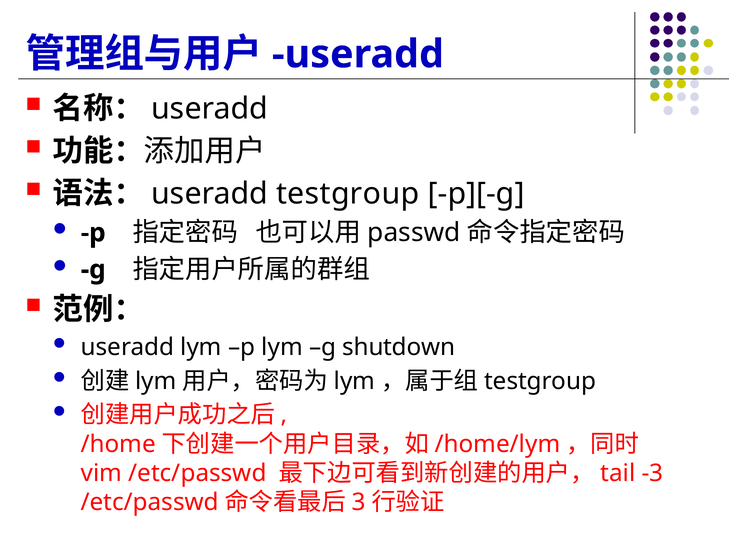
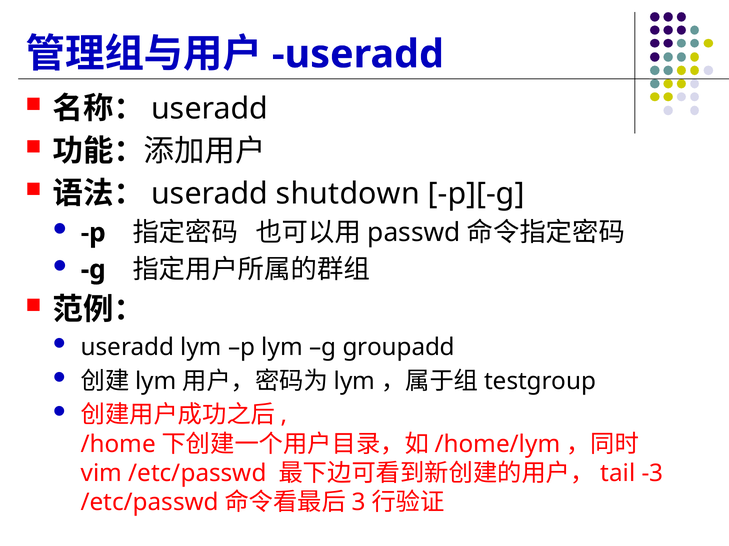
useradd testgroup: testgroup -> shutdown (348, 194)
shutdown: shutdown -> groupadd (399, 348)
